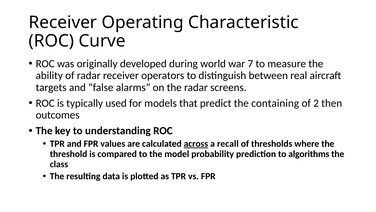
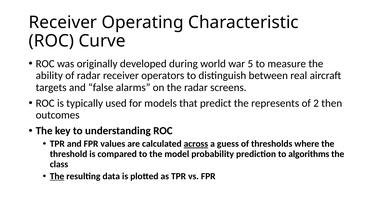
7: 7 -> 5 (250, 64)
containing: containing -> represents (275, 103)
recall: recall -> guess (228, 143)
The underline: none -> present (57, 176)
